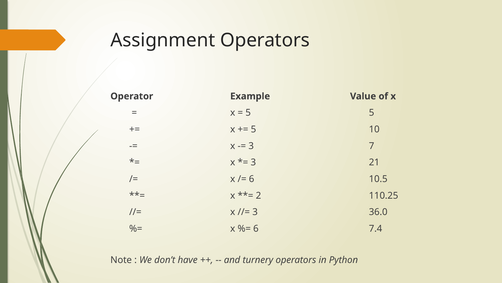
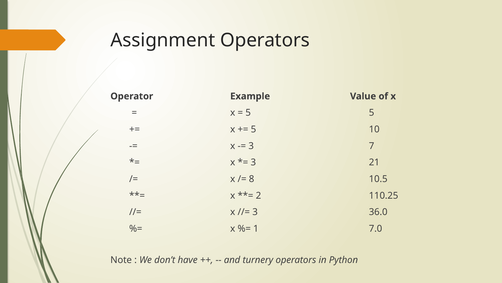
6: 6 -> 8 (252, 179)
6: 6 -> 1 (256, 228)
7.4: 7.4 -> 7.0 (376, 228)
